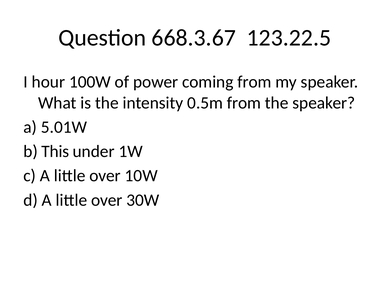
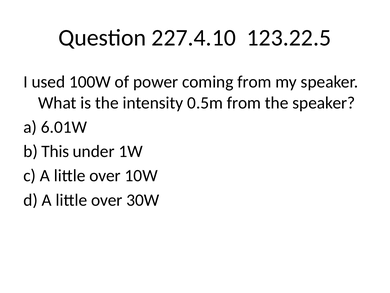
668.3.67: 668.3.67 -> 227.4.10 (194, 38)
hour: hour -> used (48, 82)
5.01W: 5.01W -> 6.01W (64, 127)
